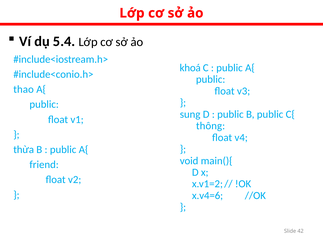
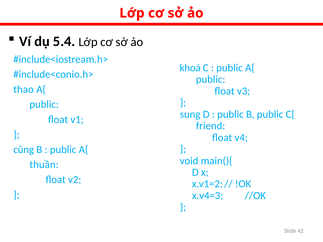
thông: thông -> friend (211, 126)
thừa: thừa -> cũng (24, 150)
friend: friend -> thuần (44, 165)
x.v4=6: x.v4=6 -> x.v4=3 (208, 196)
